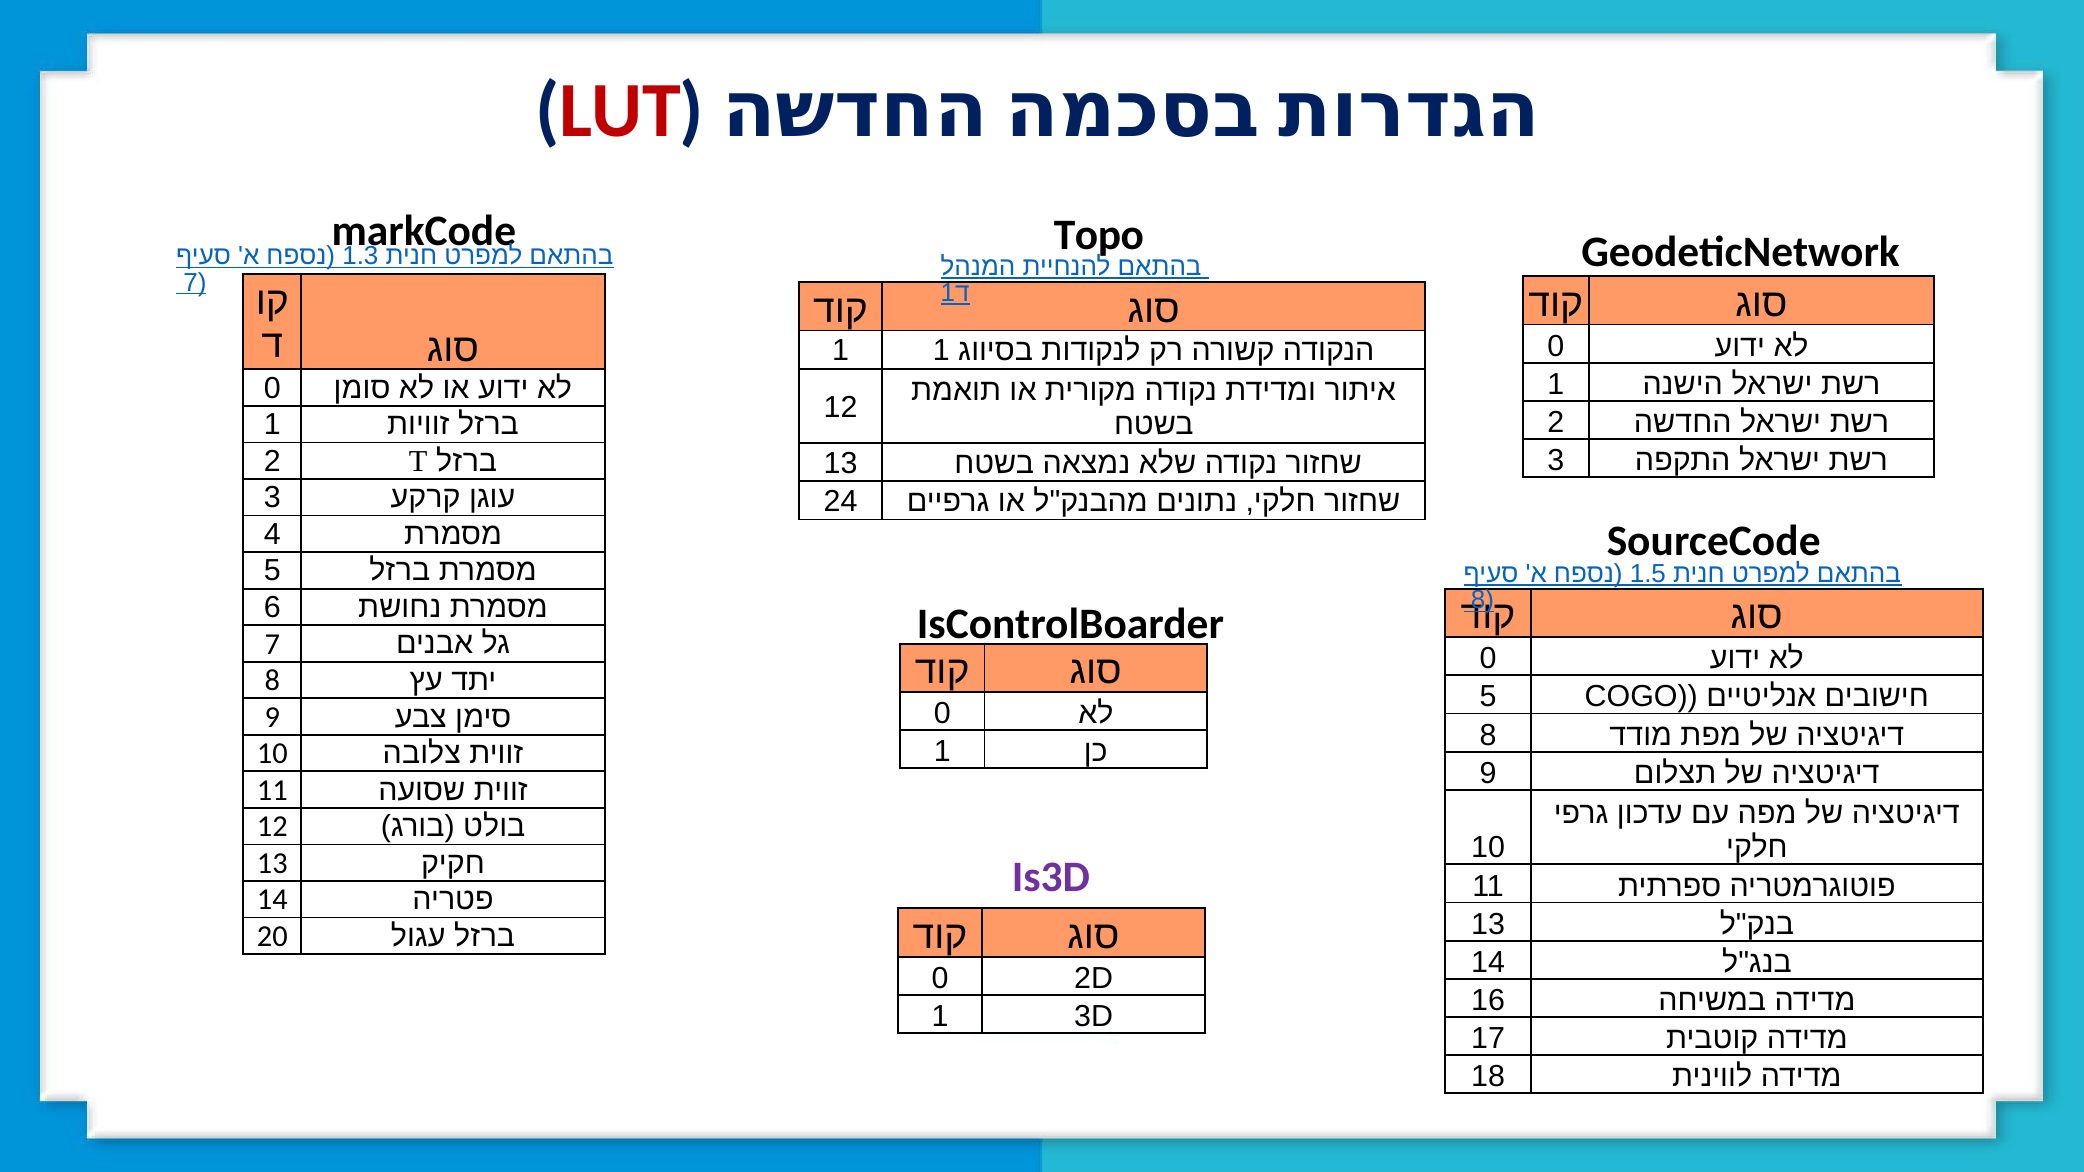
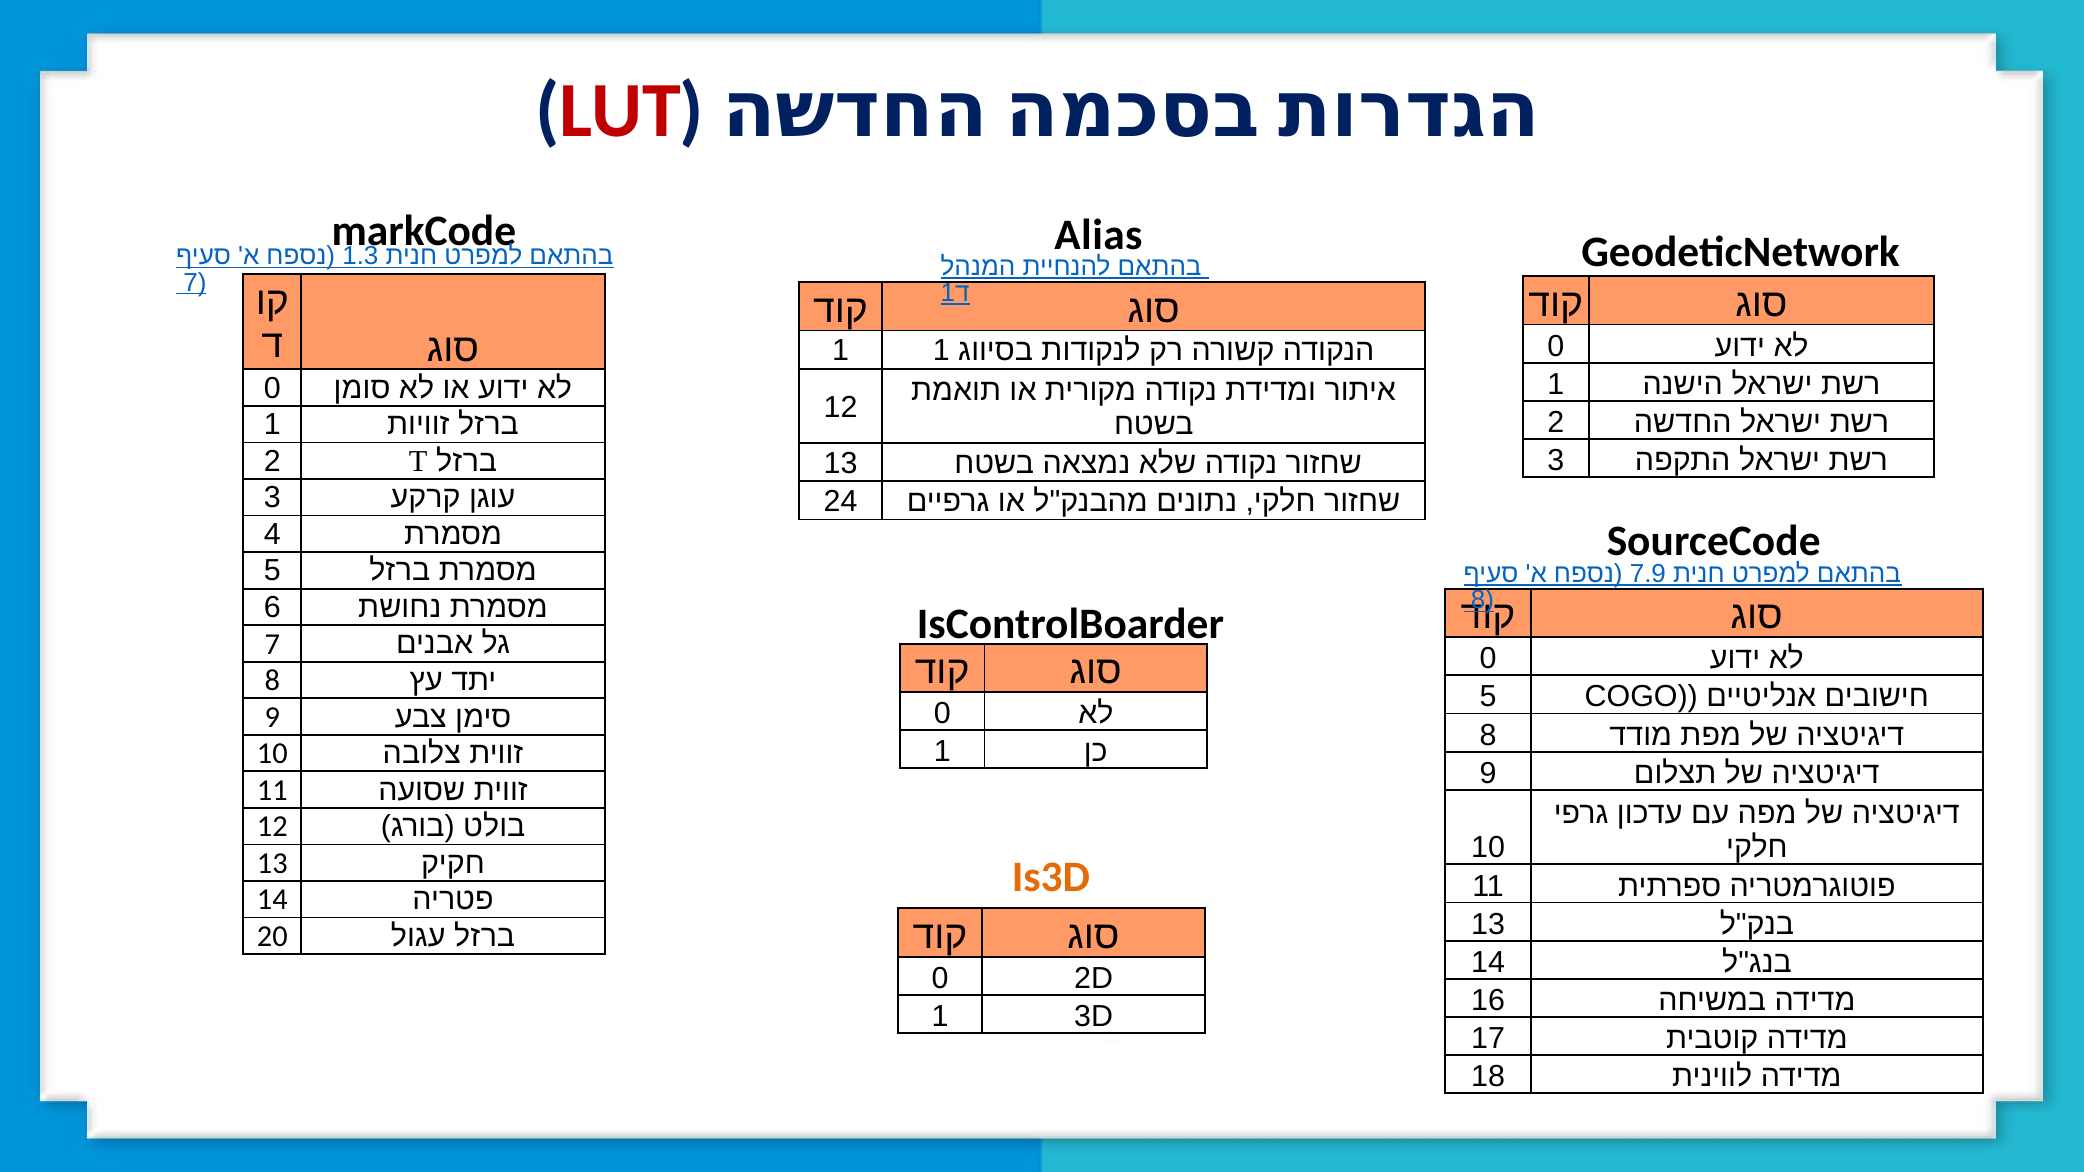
Topo: Topo -> Alias (1099, 235)
1.5: 1.5 -> 7.9 (1648, 574)
Is3D colour: purple -> orange (1051, 877)
